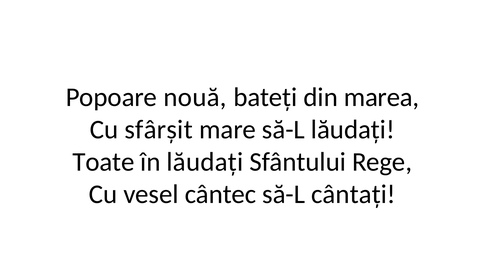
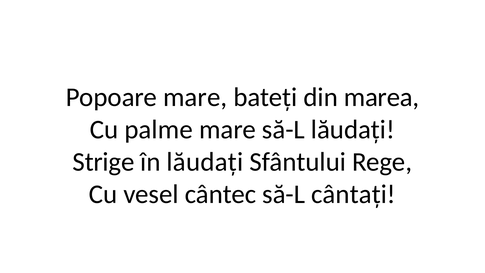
Popoare nouă: nouă -> mare (195, 97)
sfârșit: sfârșit -> palme (159, 129)
Toate: Toate -> Strige (103, 162)
